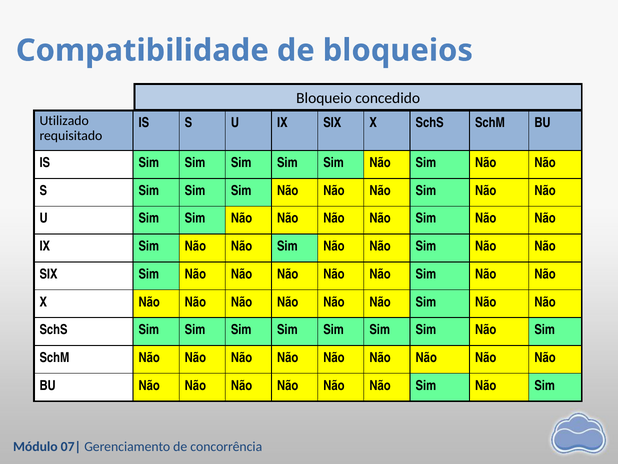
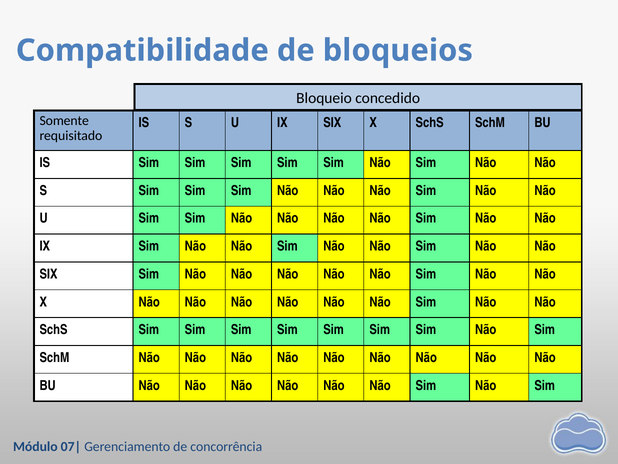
Utilizado: Utilizado -> Somente (64, 121)
